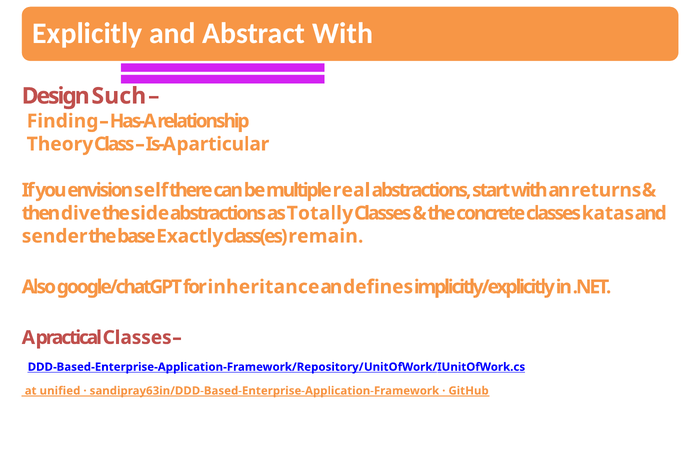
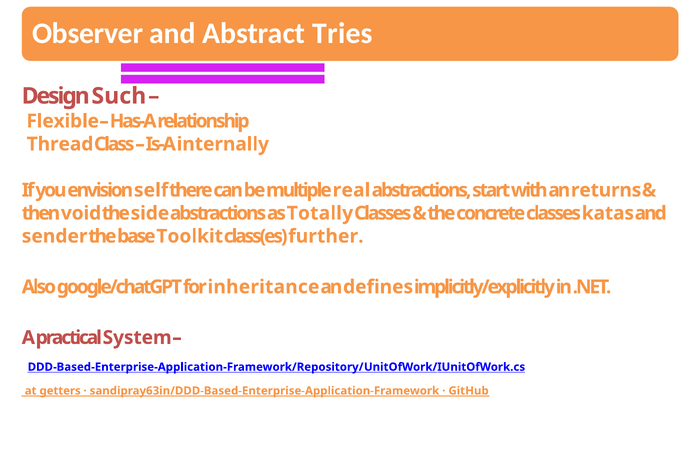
Explicitly: Explicitly -> Observer (88, 34)
Abstract With: With -> Tries (343, 34)
Finding: Finding -> Flexible (63, 121)
Theory: Theory -> Thread (60, 144)
particular: particular -> internally (223, 144)
dive: dive -> void (81, 213)
Exactly: Exactly -> Toolkit (190, 236)
remain: remain -> further (326, 236)
practical Classes: Classes -> System (137, 338)
unified: unified -> getters (60, 391)
